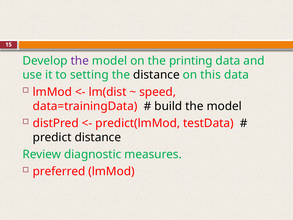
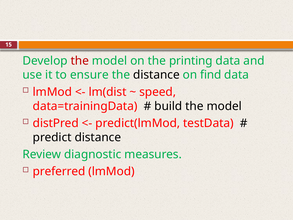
the colour: purple -> red (80, 61)
setting: setting -> ensure (89, 75)
this: this -> find (211, 75)
